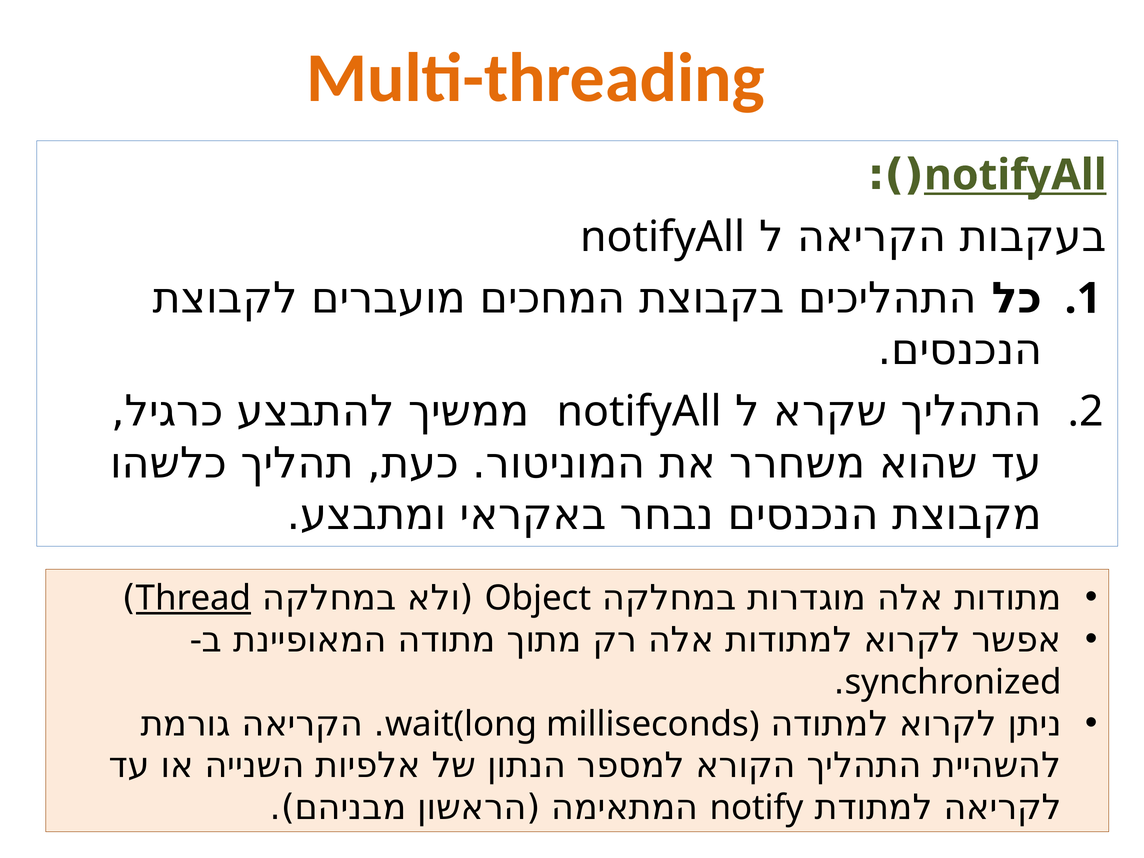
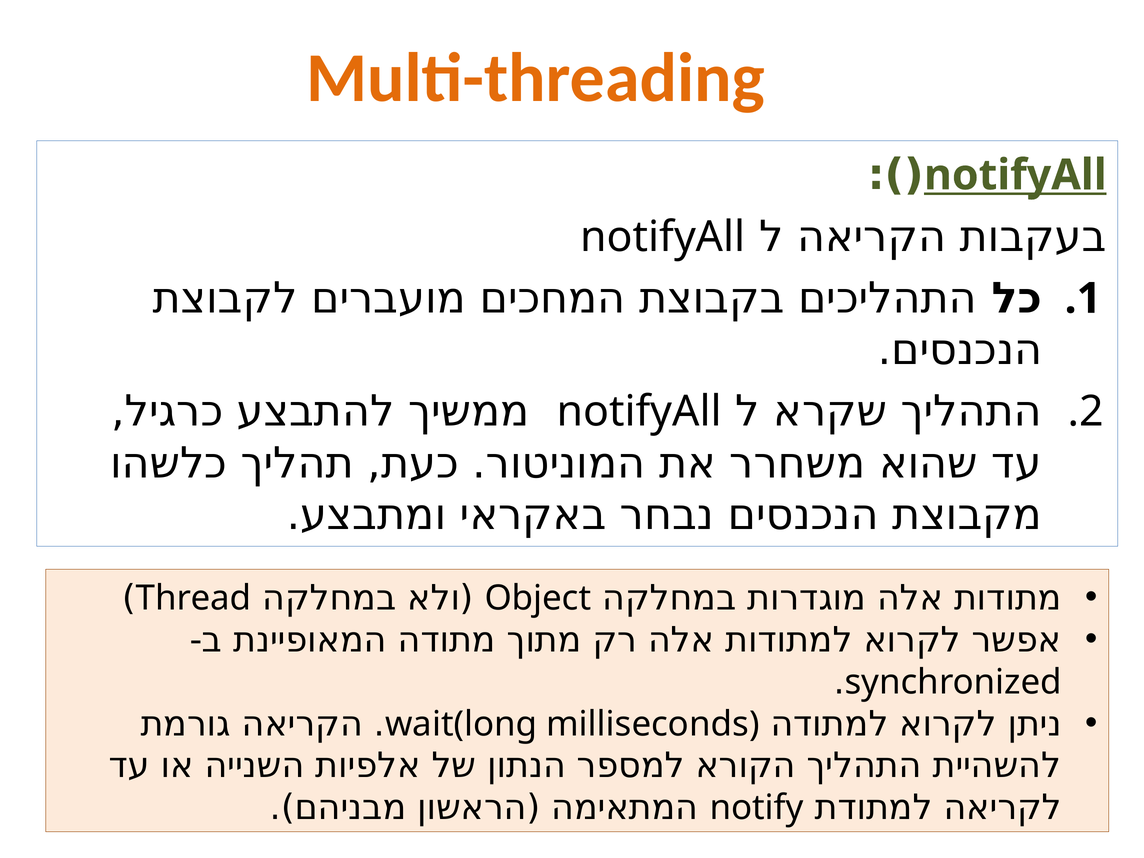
Thread underline: present -> none (194, 598)
